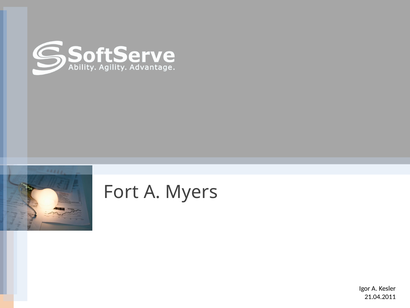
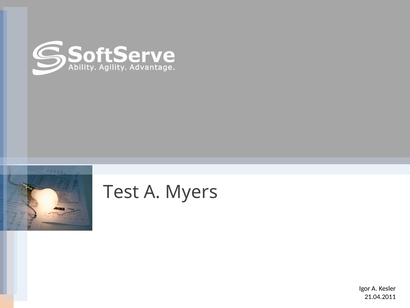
Fort: Fort -> Test (121, 192)
